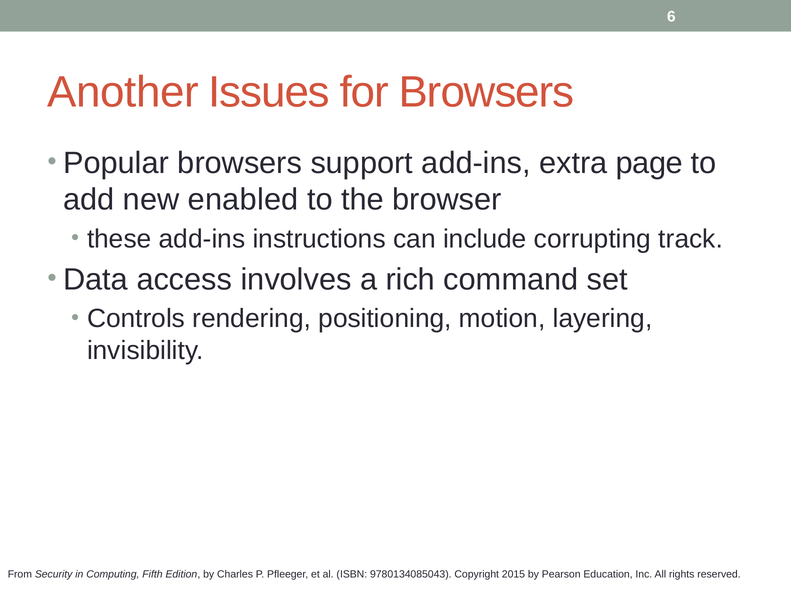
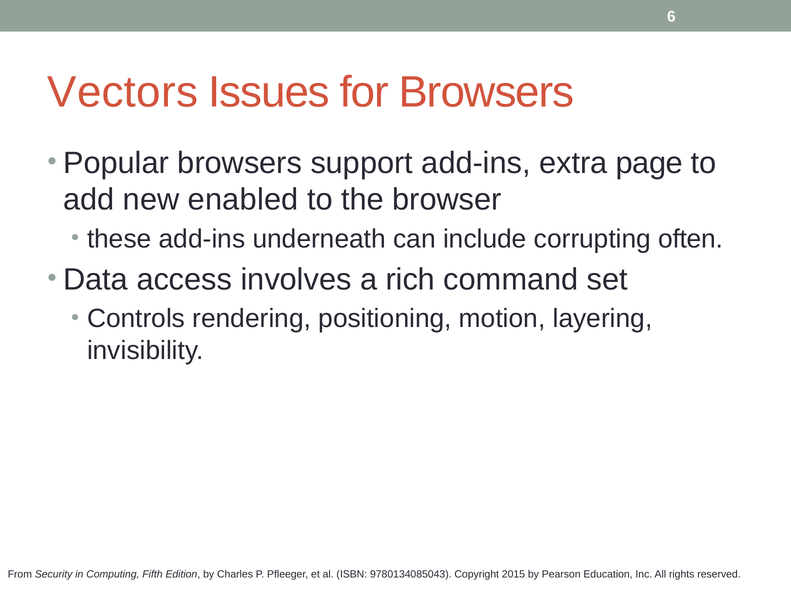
Another: Another -> Vectors (123, 92)
instructions: instructions -> underneath (319, 239)
track: track -> often (691, 239)
